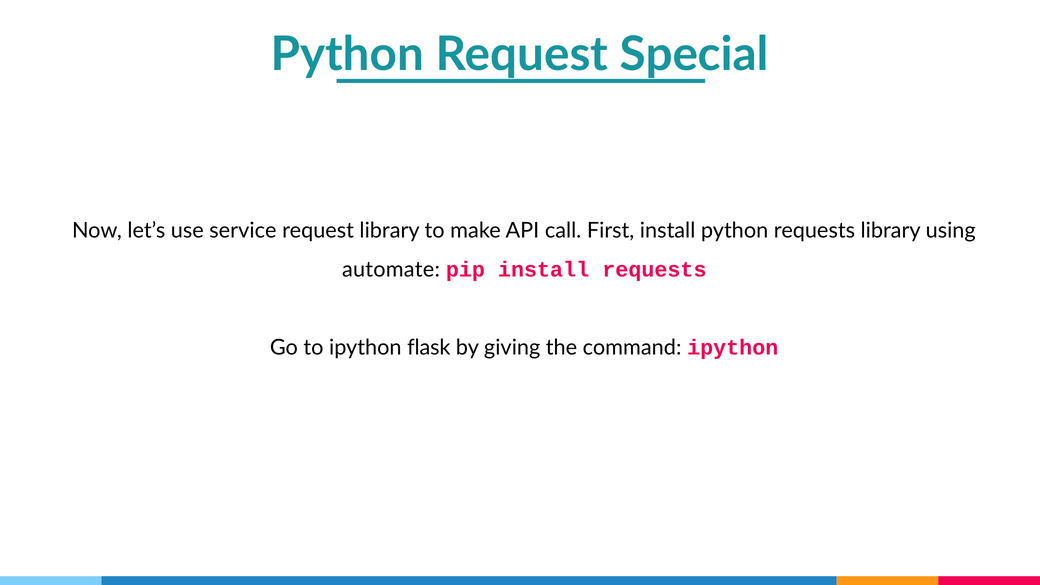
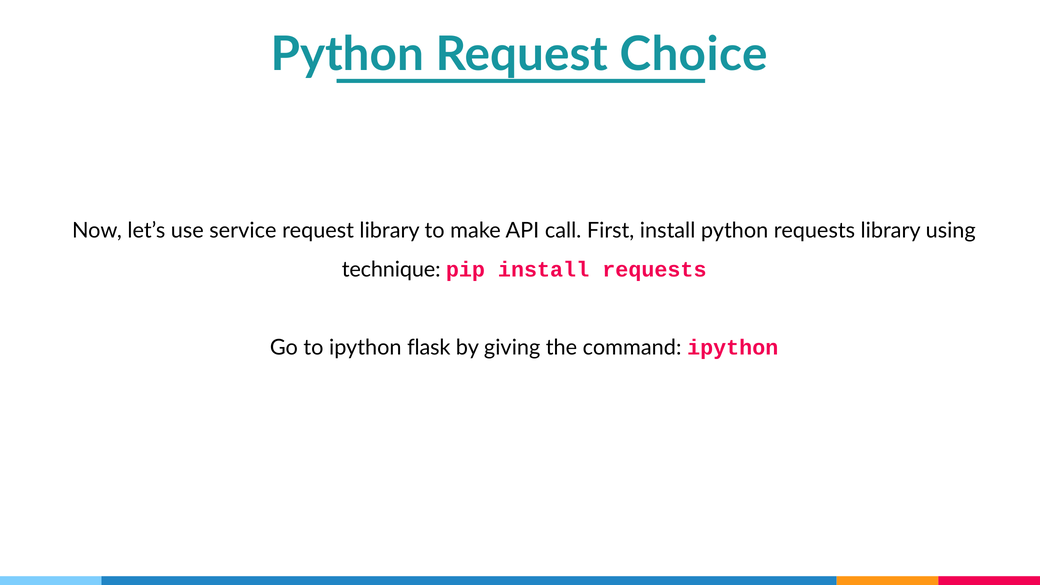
Special: Special -> Choice (694, 54)
automate: automate -> technique (391, 270)
